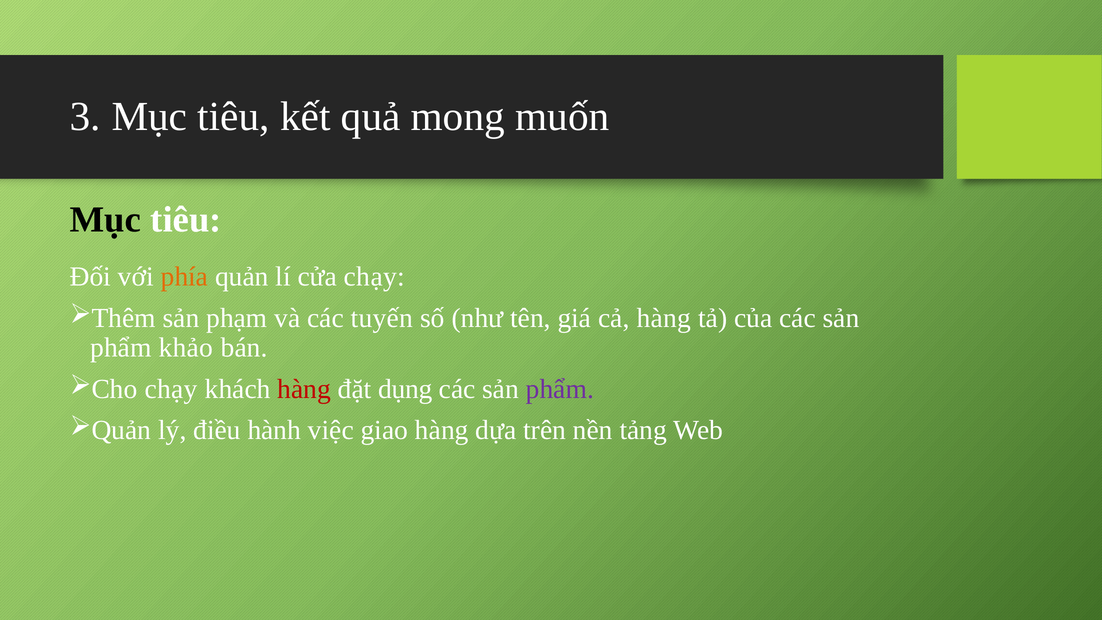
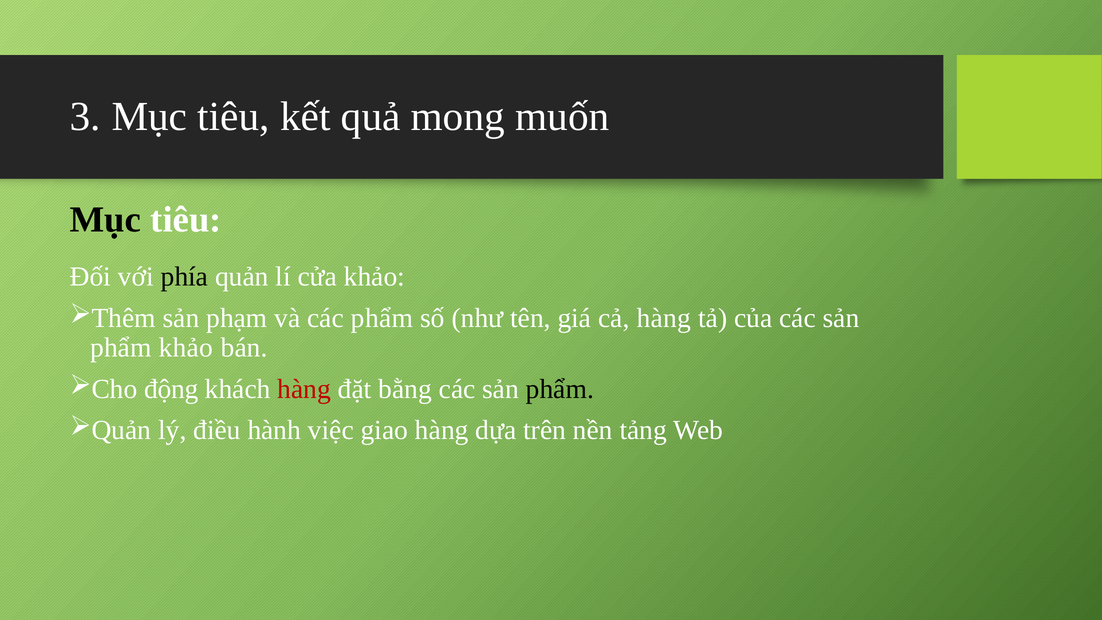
phía colour: orange -> black (184, 277)
cửa chạy: chạy -> khảo (374, 277)
các tuyến: tuyến -> phẩm (382, 318)
chạy: chạy -> động (171, 389)
dụng: dụng -> bằng (405, 389)
phẩm colour: purple -> black (560, 389)
